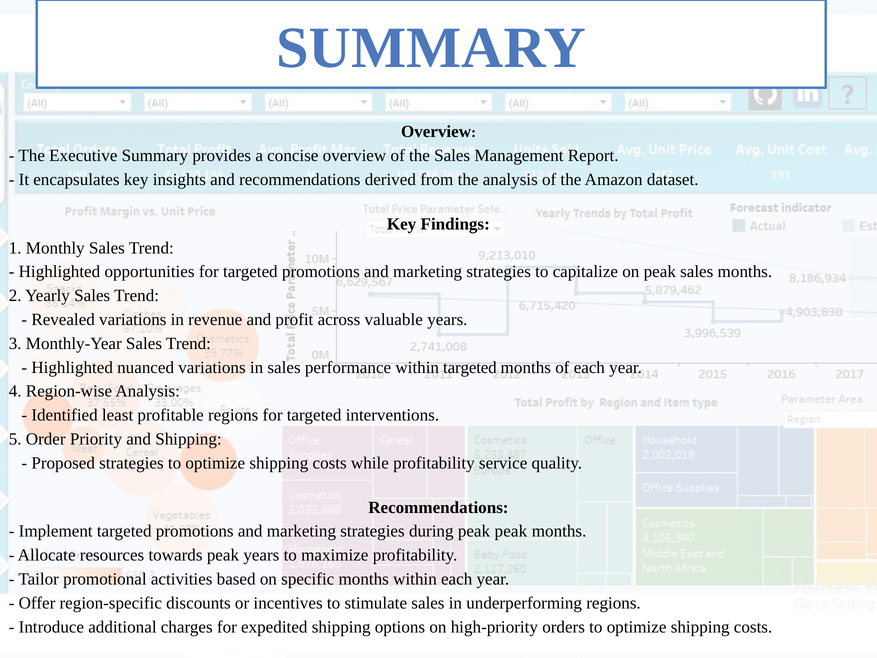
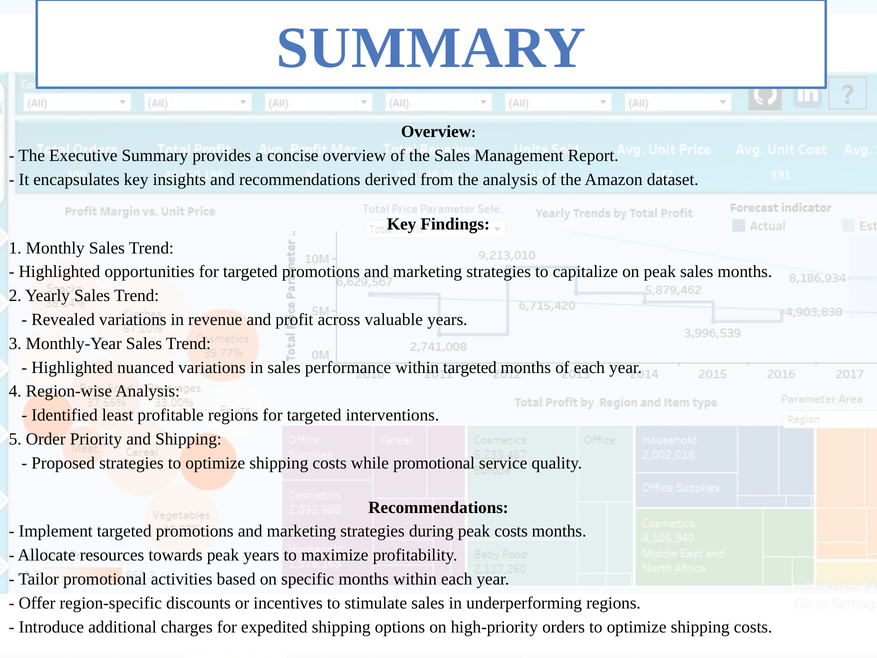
while profitability: profitability -> promotional (434, 463)
peak peak: peak -> costs (511, 531)
